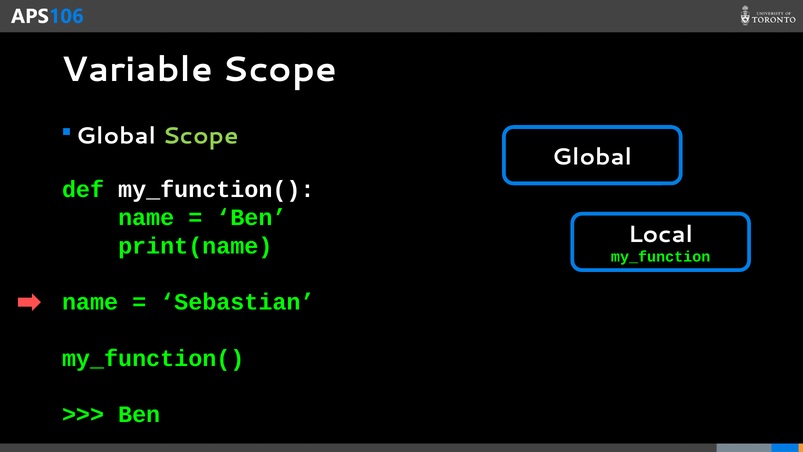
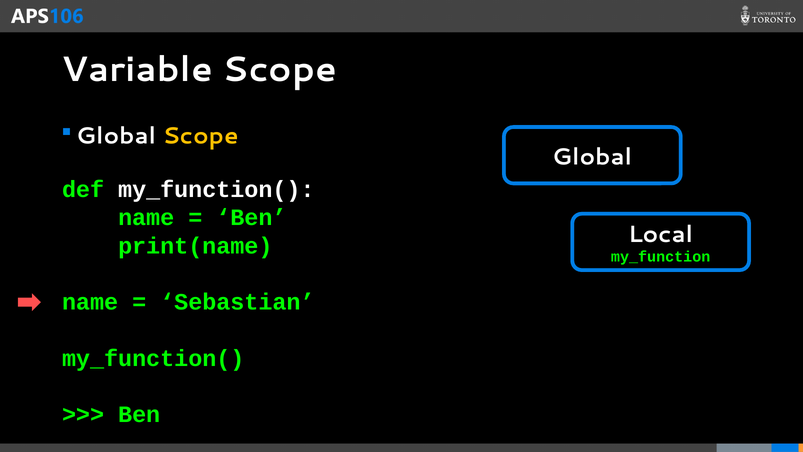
Scope colour: light green -> yellow (201, 136)
